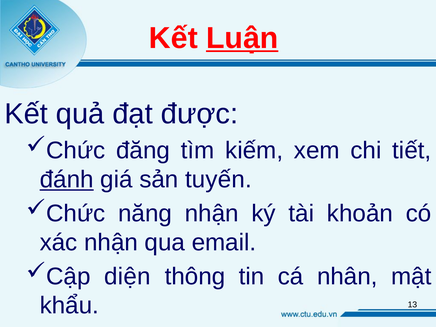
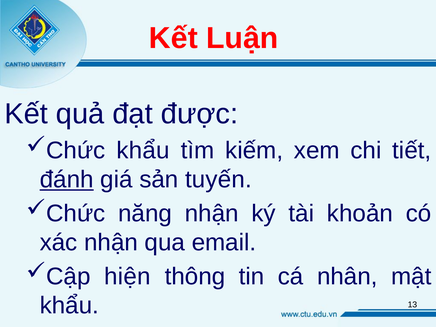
Luận underline: present -> none (242, 38)
Chức đăng: đăng -> khẩu (143, 151)
diện: diện -> hiện (127, 276)
